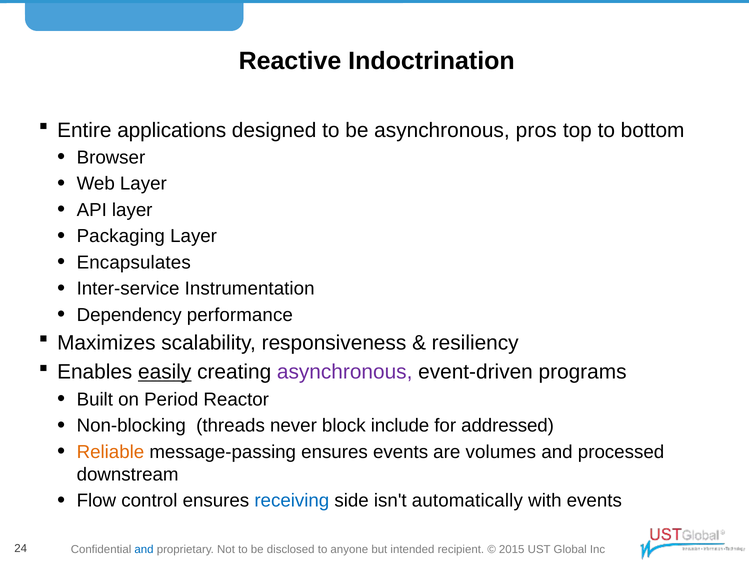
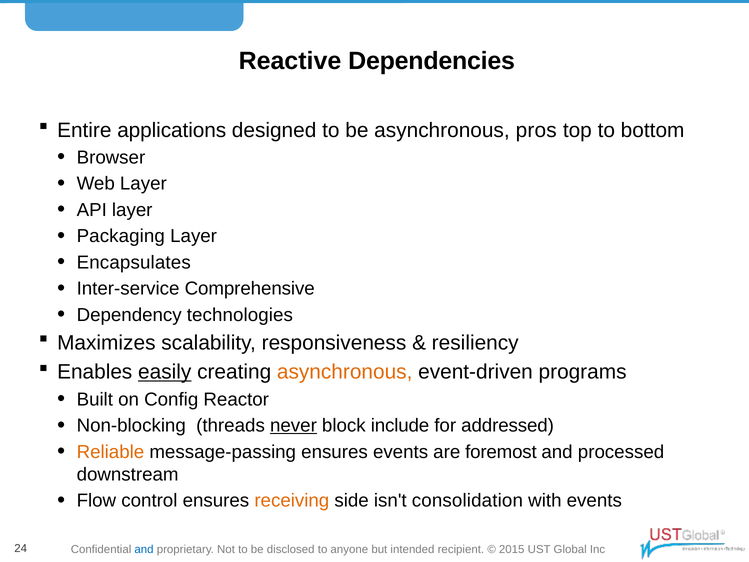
Indoctrination: Indoctrination -> Dependencies (432, 61)
Instrumentation: Instrumentation -> Comprehensive (250, 288)
performance: performance -> technologies (240, 315)
asynchronous colour: purple -> orange (345, 372)
Period: Period -> Config (171, 399)
never underline: none -> present (293, 425)
volumes: volumes -> foremost (501, 452)
receiving colour: blue -> orange (292, 500)
automatically: automatically -> consolidation (467, 500)
